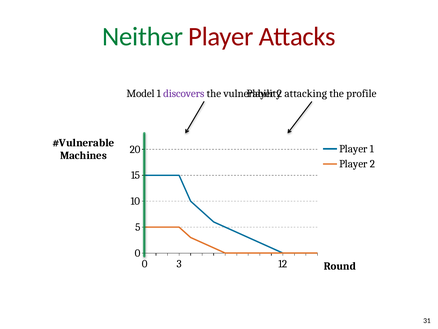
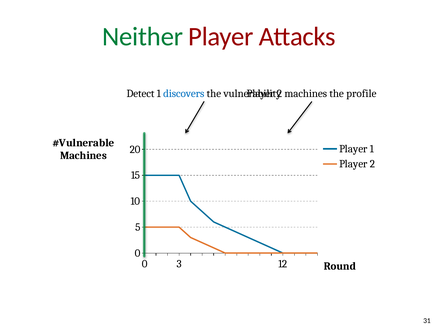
Model: Model -> Detect (140, 93)
discovers colour: purple -> blue (184, 93)
attacking: attacking -> machines (306, 94)
